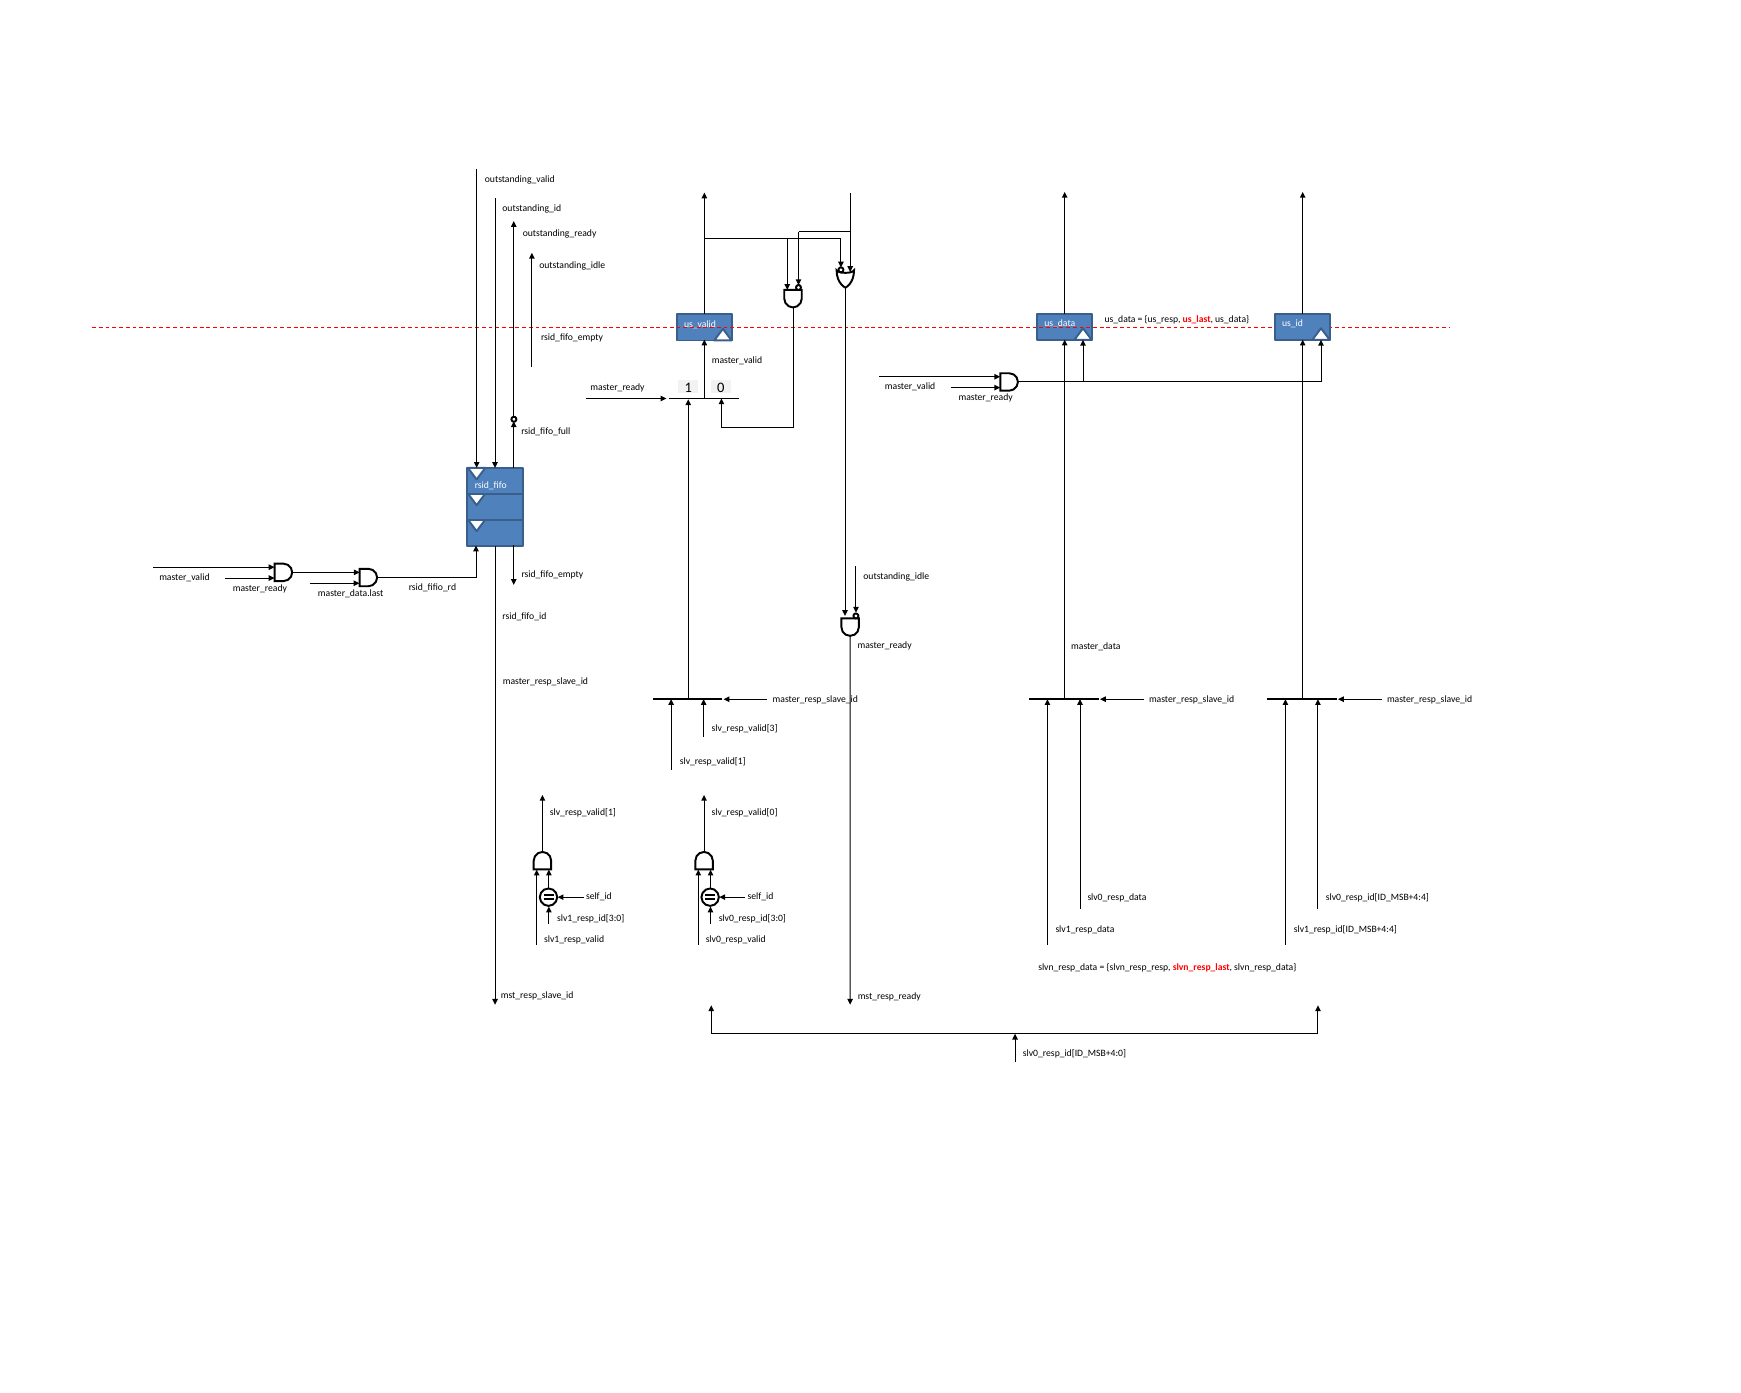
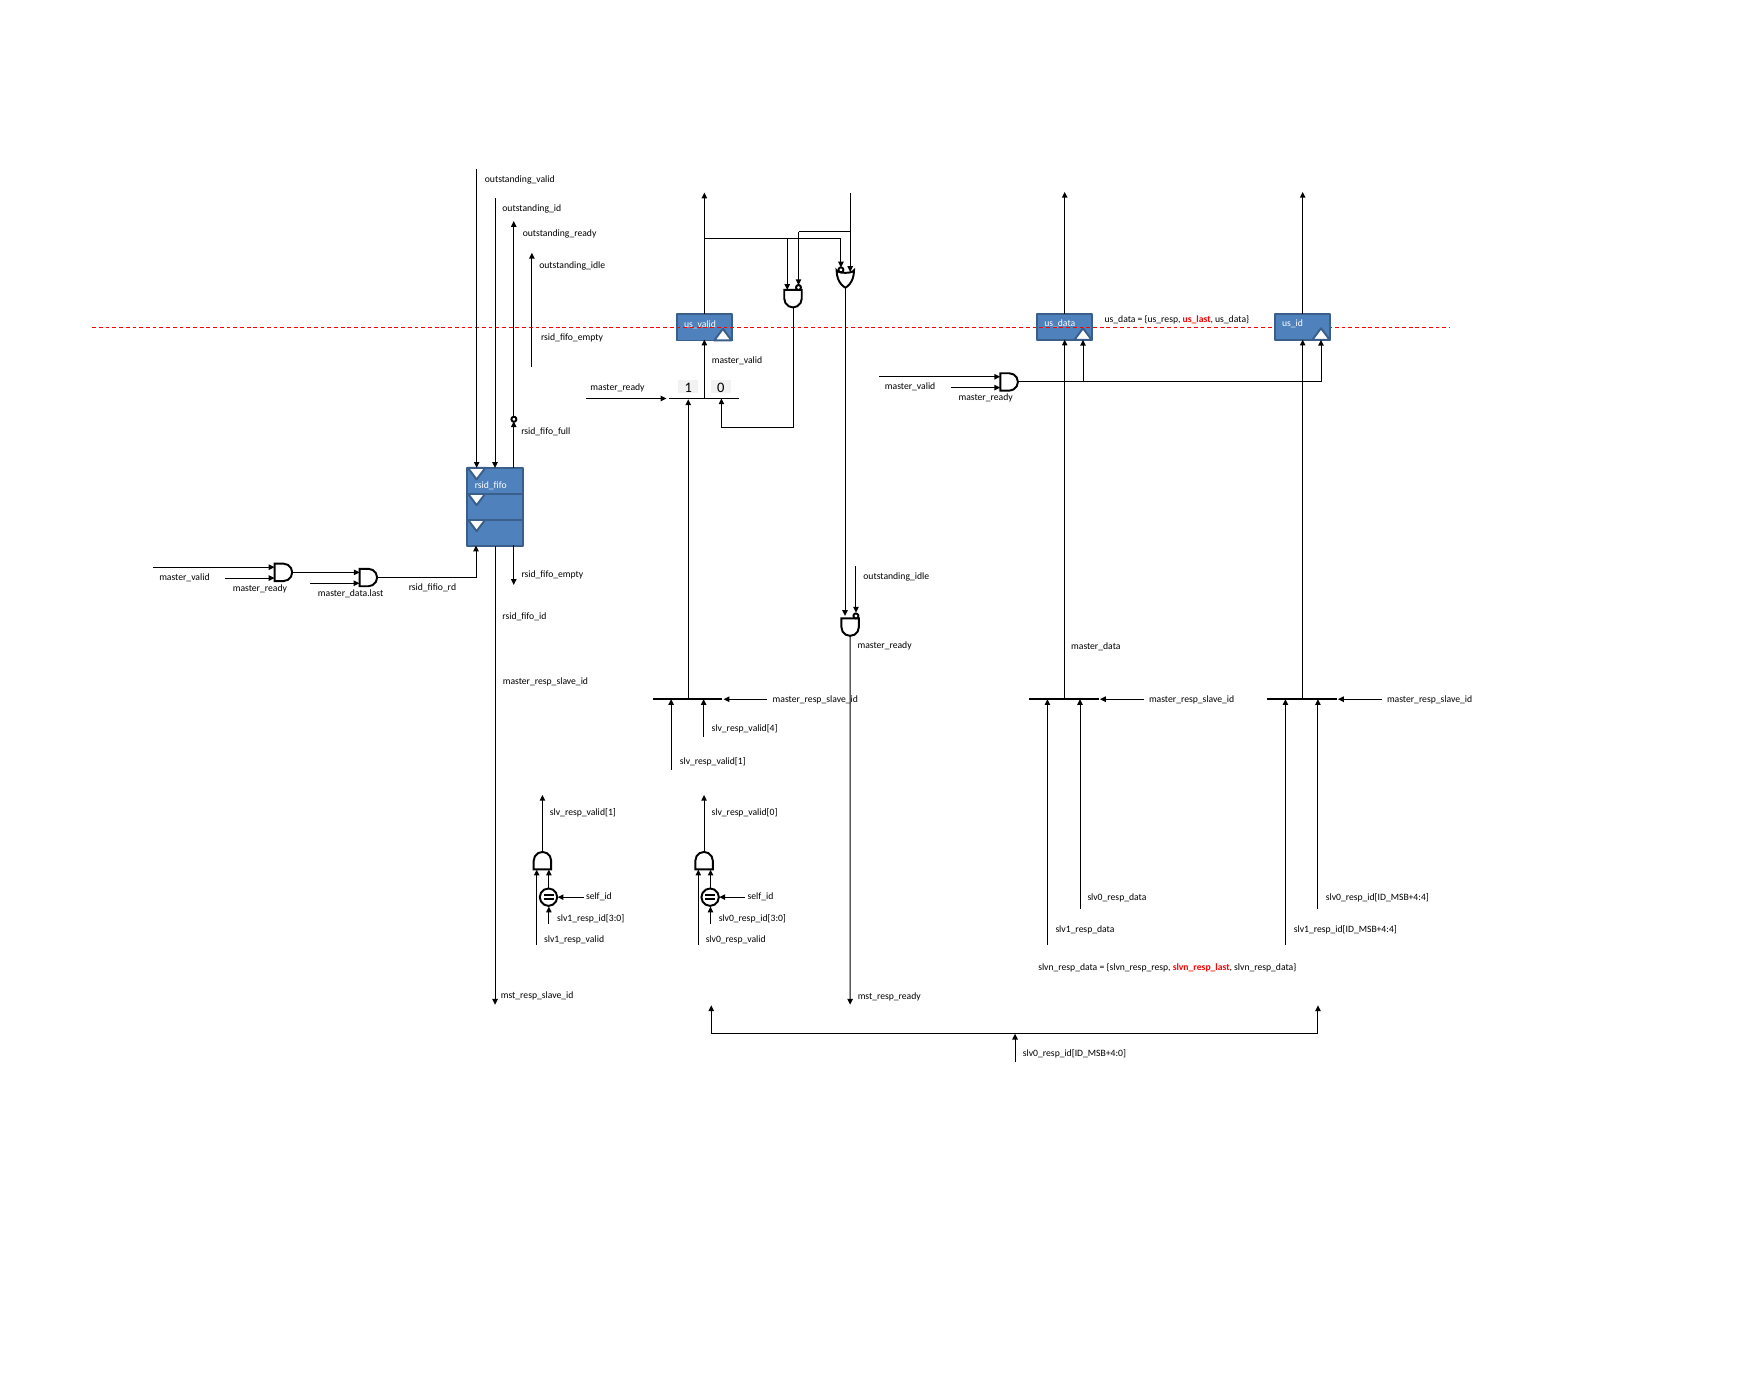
slv_resp_valid[3: slv_resp_valid[3 -> slv_resp_valid[4 (745, 728)
